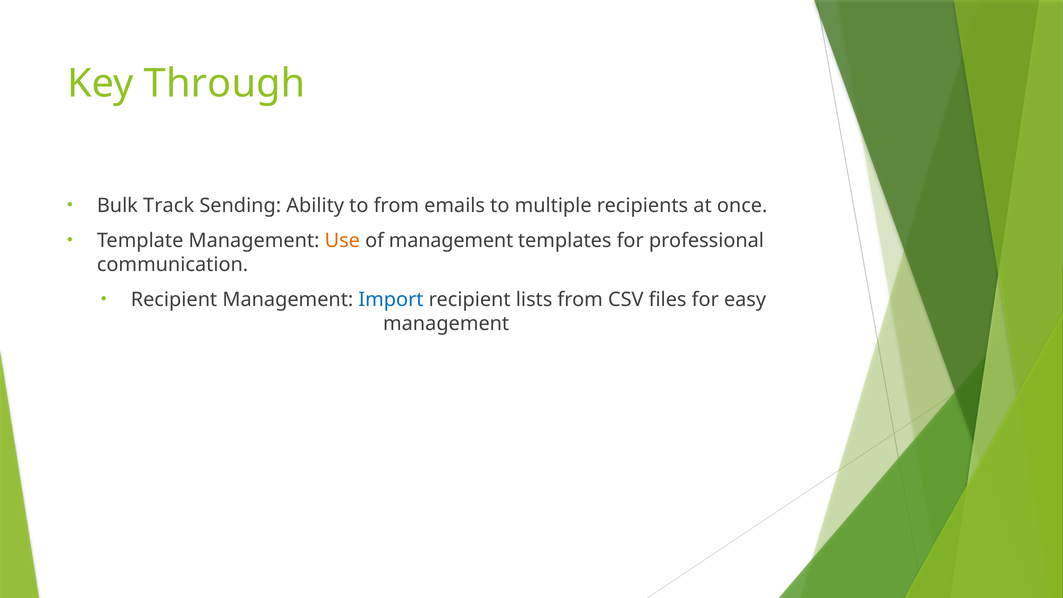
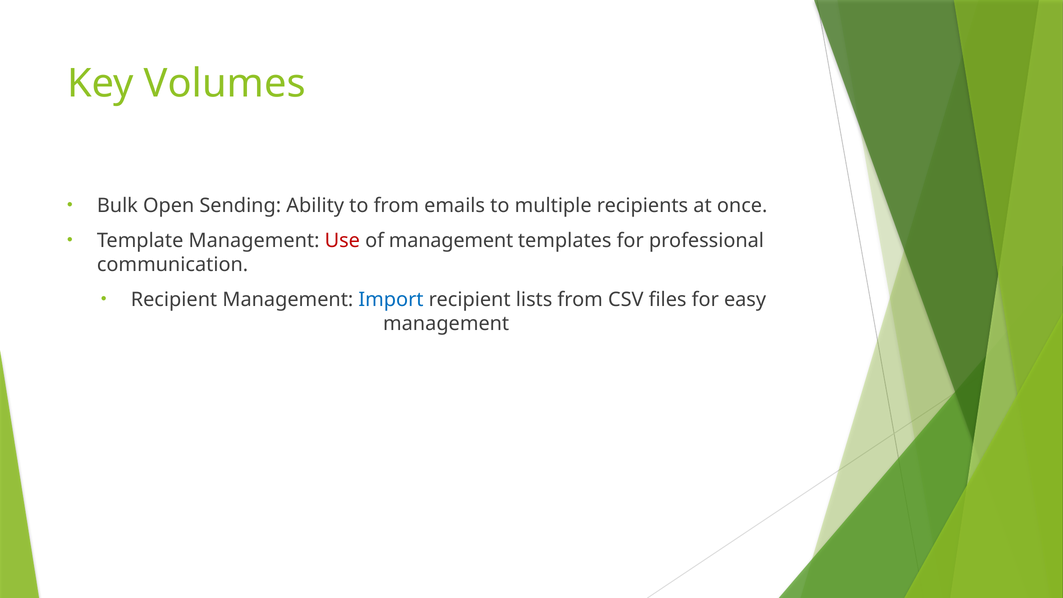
Through: Through -> Volumes (225, 84)
Track: Track -> Open (169, 206)
Use colour: orange -> red (342, 241)
